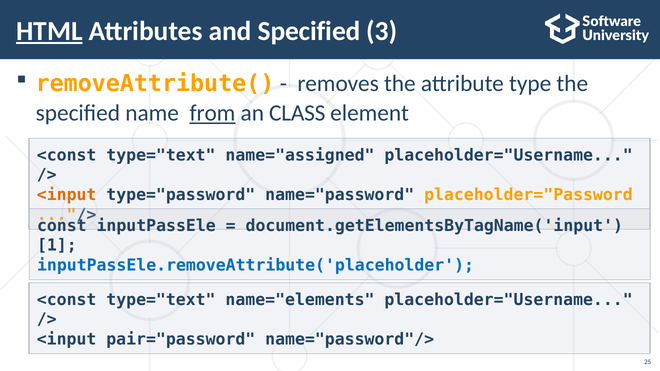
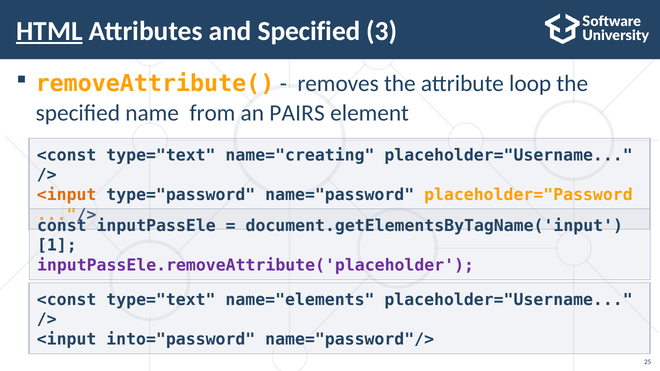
type: type -> loop (530, 84)
from underline: present -> none (212, 113)
CLASS: CLASS -> PAIRS (297, 113)
name="assigned: name="assigned -> name="creating (300, 155)
inputPassEle.removeAttribute('placeholder colour: blue -> purple (256, 265)
pair="password: pair="password -> into="password (181, 340)
